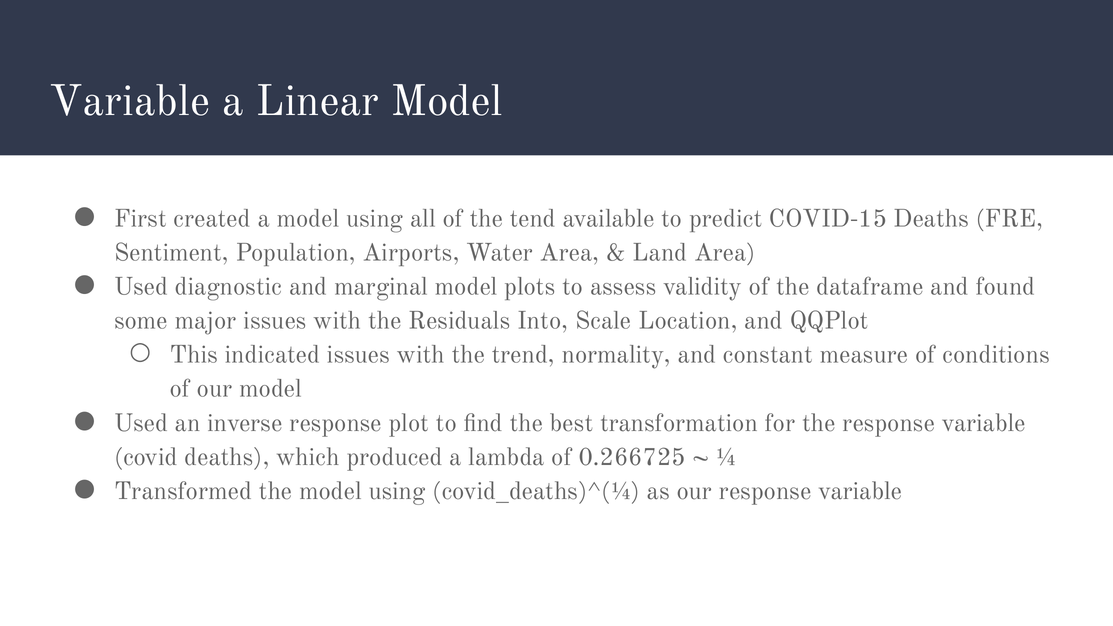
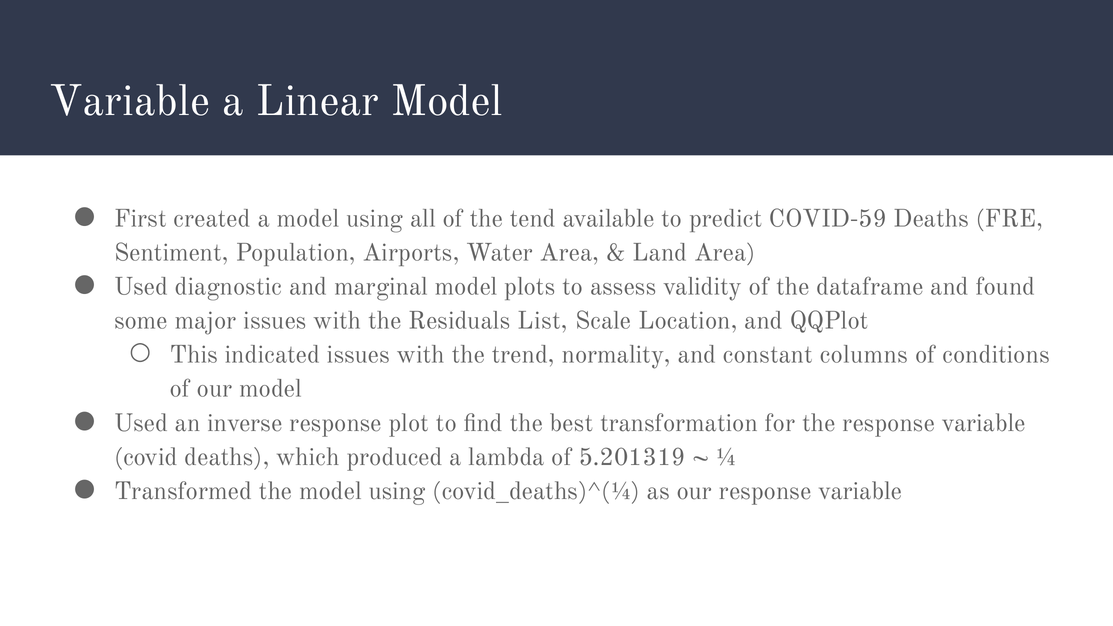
COVID-15: COVID-15 -> COVID-59 (828, 218)
Into: Into -> List (543, 321)
measure: measure -> columns (864, 355)
0.266725: 0.266725 -> 5.201319 (632, 457)
